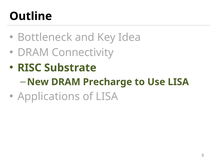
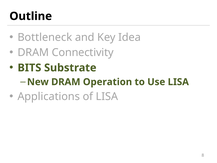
RISC: RISC -> BITS (29, 68)
Precharge: Precharge -> Operation (107, 82)
